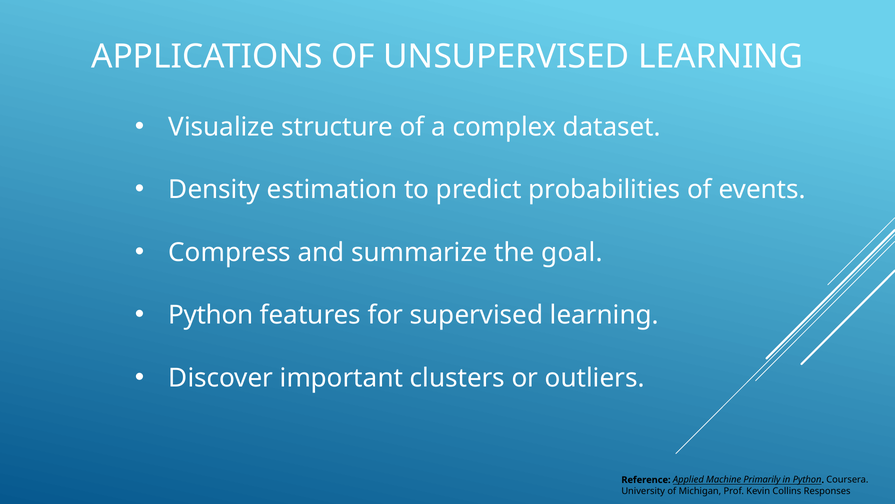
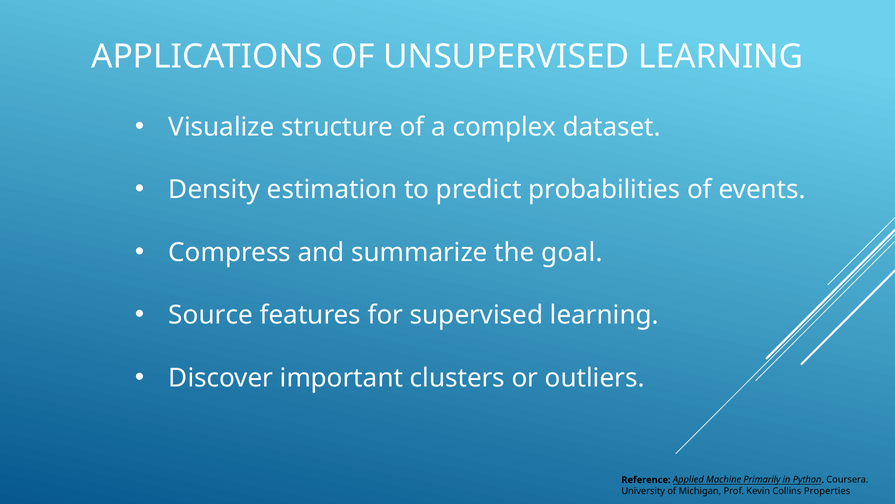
Python: Python -> Source (211, 315)
Responses: Responses -> Properties (827, 491)
